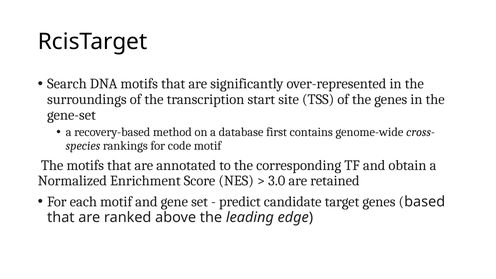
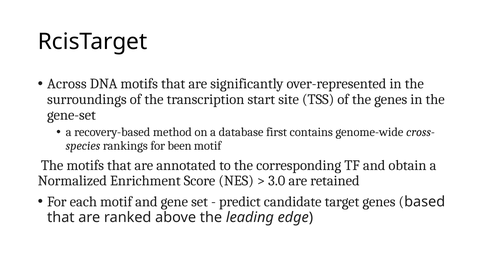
Search: Search -> Across (67, 84)
code: code -> been (180, 146)
